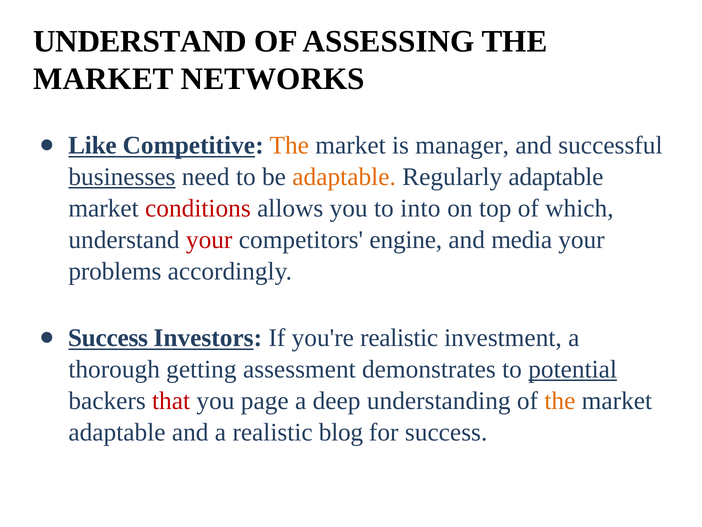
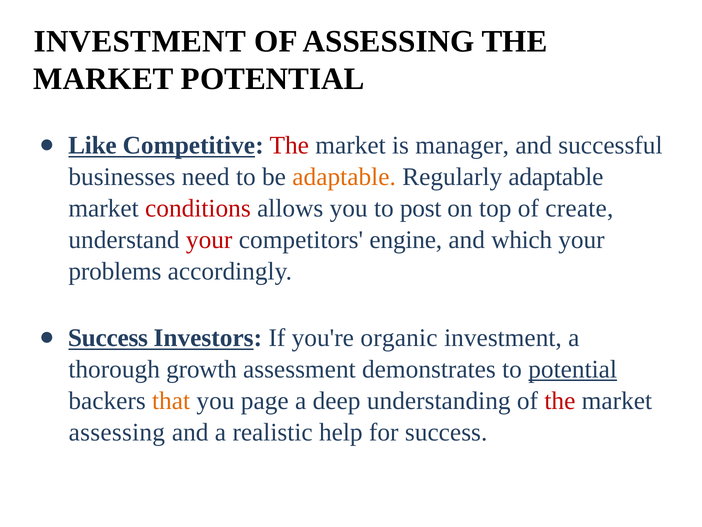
UNDERSTAND: UNDERSTAND -> INVESTMENT (140, 41)
MARKET NETWORKS: NETWORKS -> POTENTIAL (273, 79)
The colour: orange -> red (289, 145)
businesses underline: present -> none (122, 177)
into: into -> post (421, 208)
which: which -> create (579, 208)
media: media -> which (522, 240)
you're realistic: realistic -> organic (399, 338)
getting: getting -> growth (202, 369)
that colour: red -> orange (171, 400)
the colour: orange -> red (560, 400)
adaptable: adaptable -> assessing (117, 432)
blog: blog -> help (341, 432)
